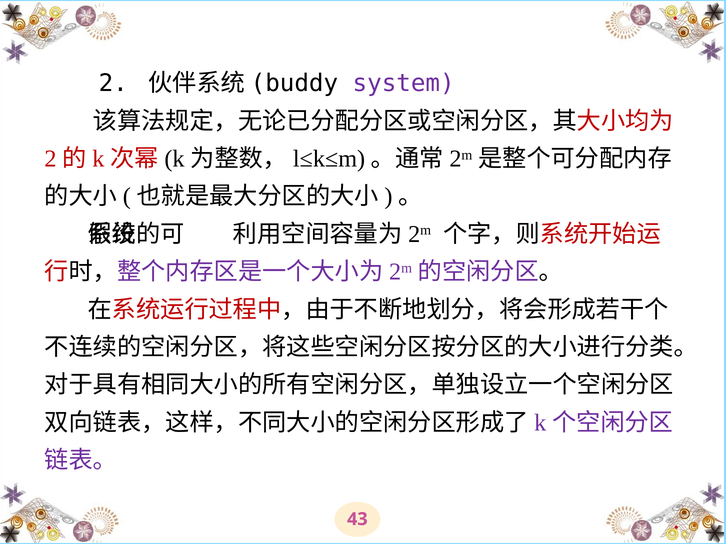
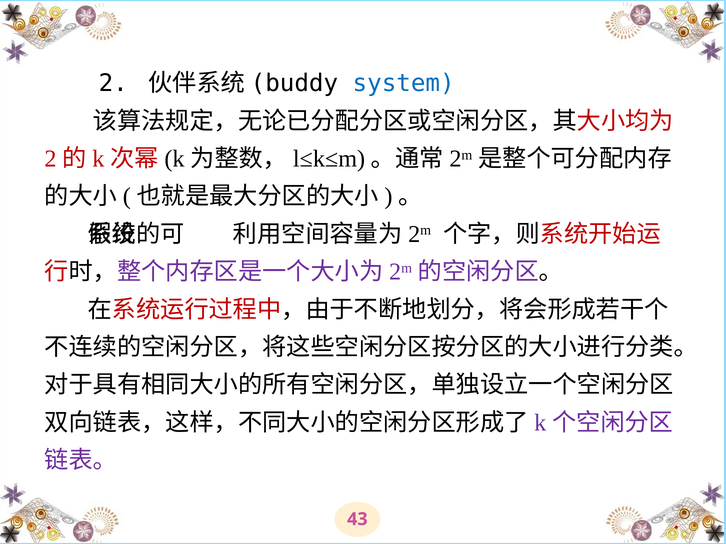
system colour: purple -> blue (404, 84)
